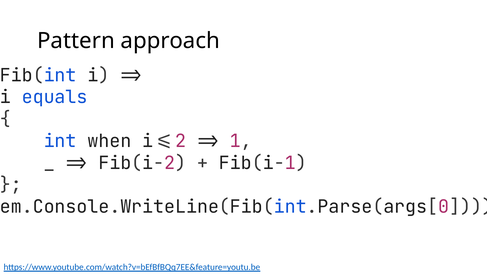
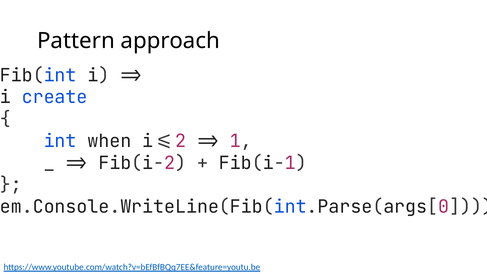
equals: equals -> create (55, 97)
